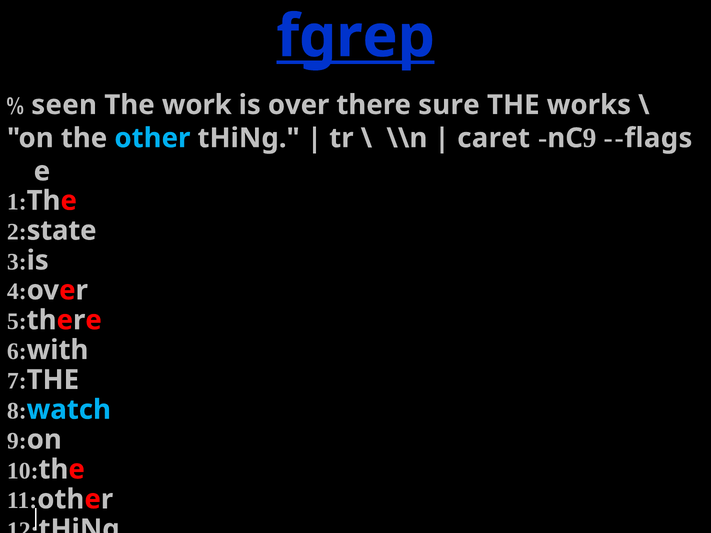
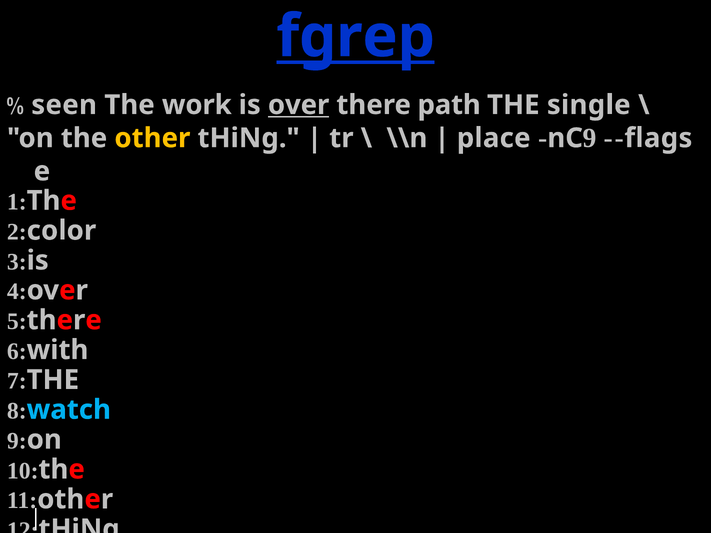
over underline: none -> present (299, 105)
sure: sure -> path (449, 105)
works: works -> single (589, 105)
other colour: light blue -> yellow (152, 138)
caret: caret -> place (494, 138)
state: state -> color (61, 231)
